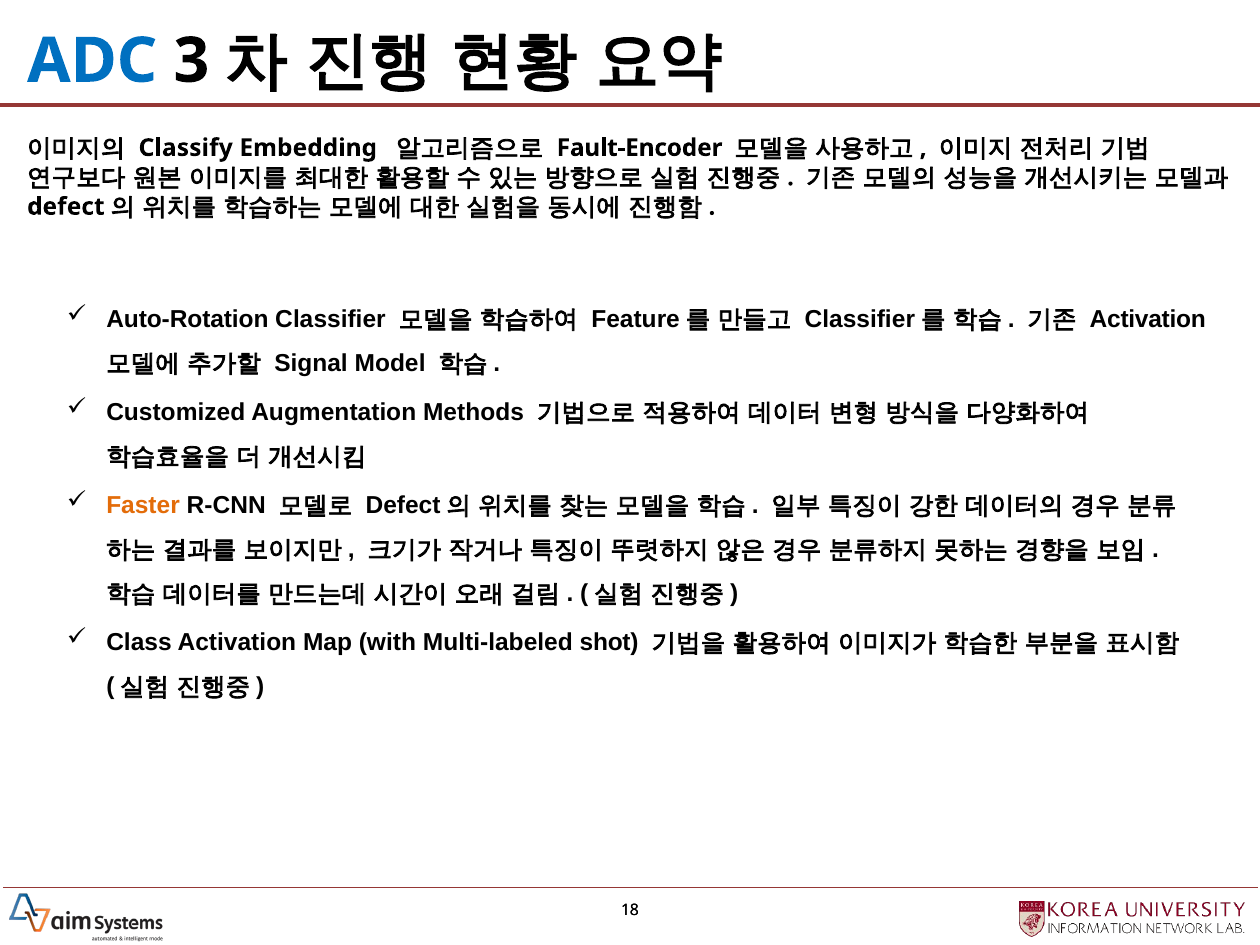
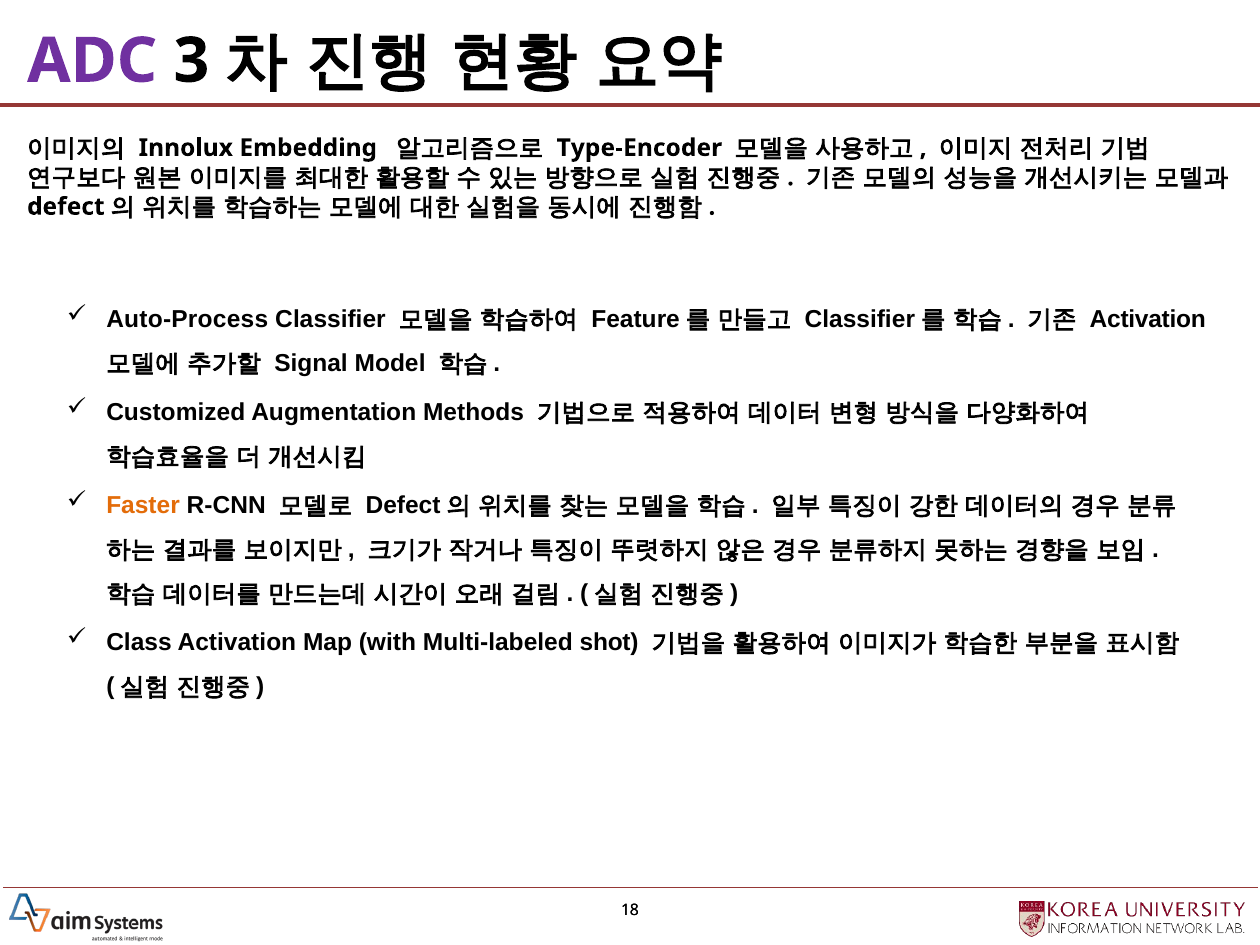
ADC colour: blue -> purple (92, 61)
Classify: Classify -> Innolux (186, 148)
Fault-Encoder: Fault-Encoder -> Type-Encoder (639, 148)
Auto-Rotation: Auto-Rotation -> Auto-Process (187, 319)
